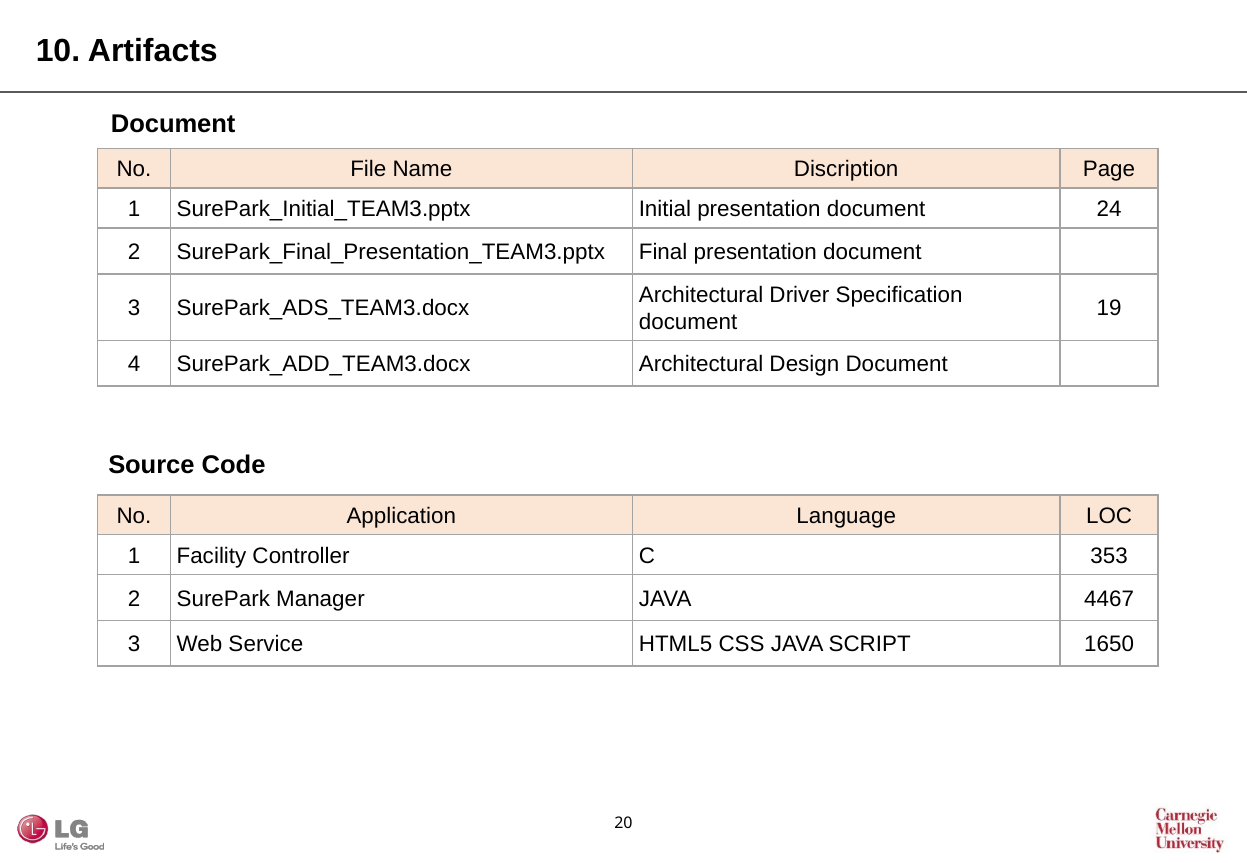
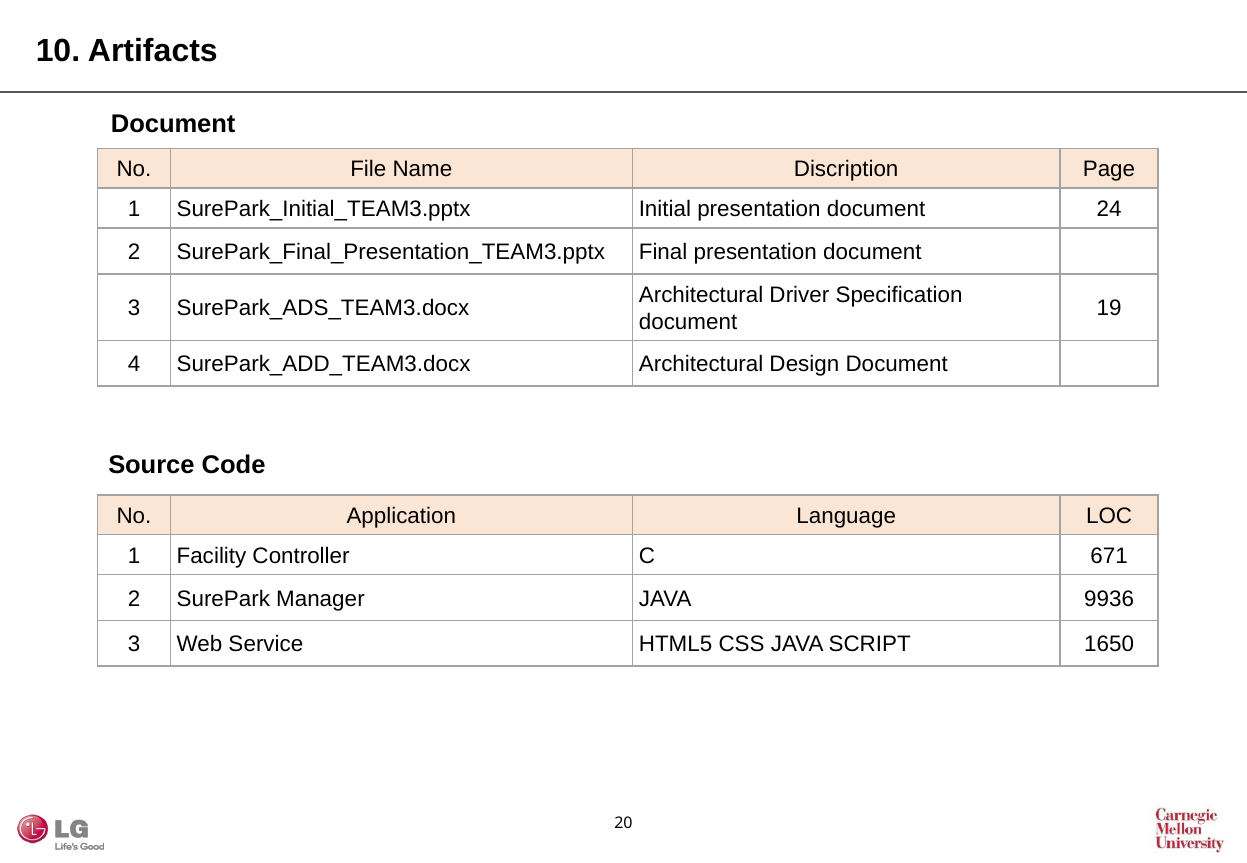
353: 353 -> 671 (1109, 556)
4467: 4467 -> 9936 (1109, 599)
